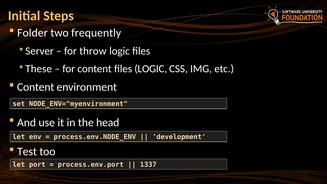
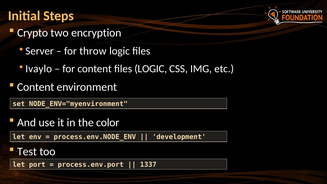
Folder: Folder -> Crypto (33, 33)
frequently: frequently -> encryption (96, 33)
These: These -> Ivaylo (39, 69)
head: head -> color (108, 122)
